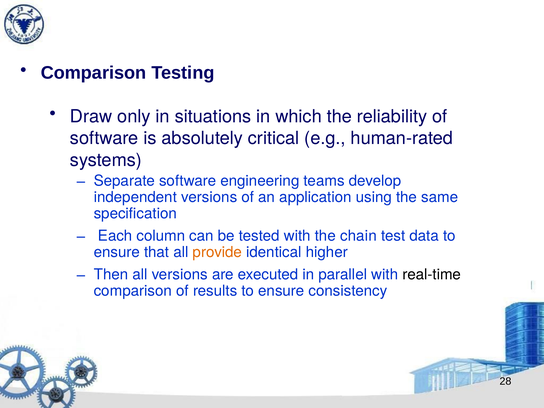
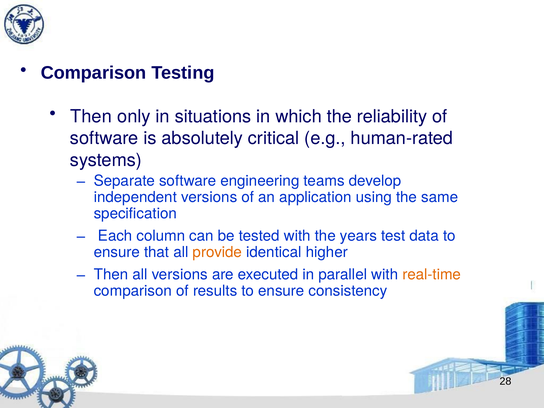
Draw: Draw -> Then (91, 117)
chain: chain -> years (358, 236)
real-time colour: black -> orange (432, 274)
